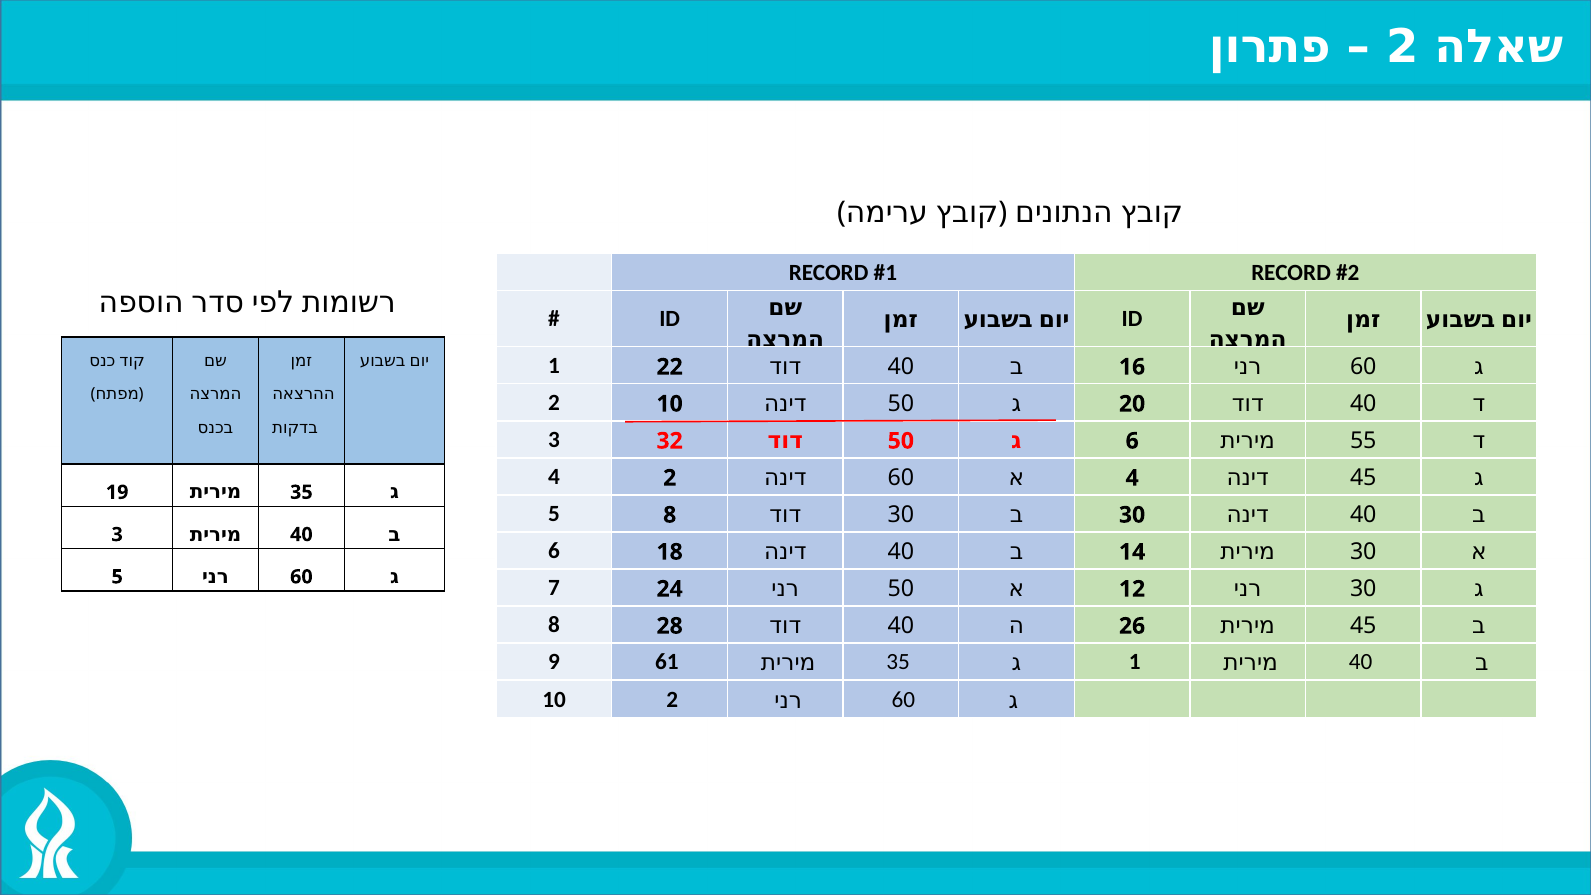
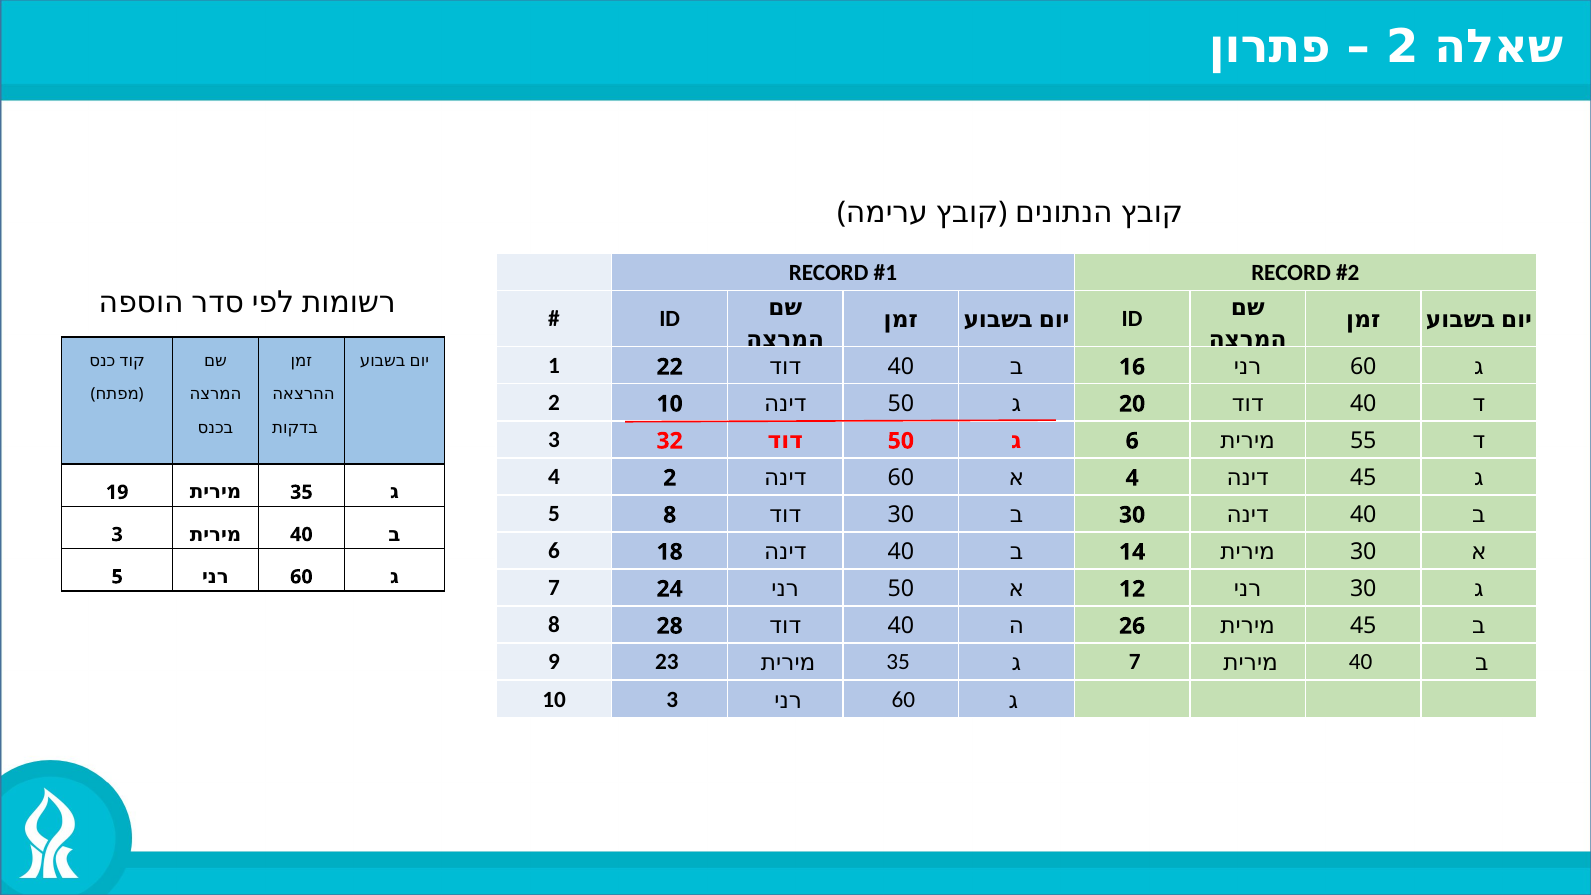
61: 61 -> 23 (667, 662)
1: 1 -> 7 (1135, 662)
10 2: 2 -> 3 (672, 699)
